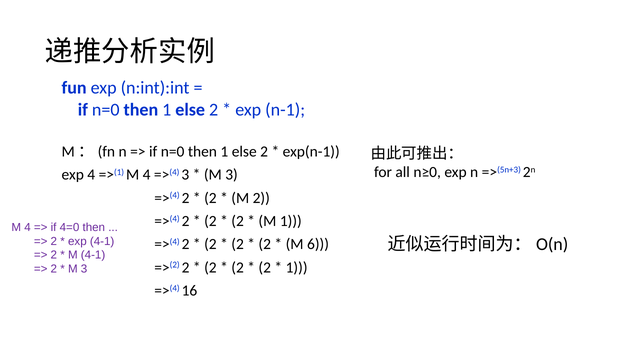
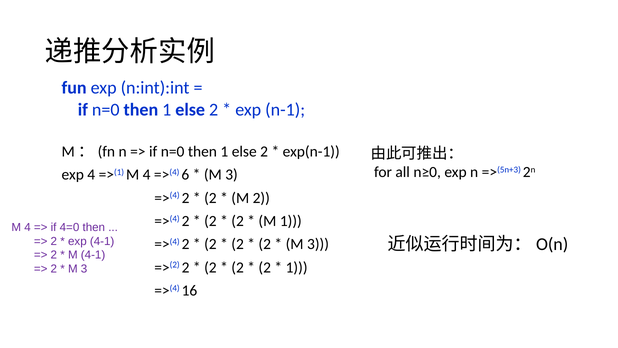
=>(4 3: 3 -> 6 (185, 175)
6: 6 -> 3 (318, 244)
